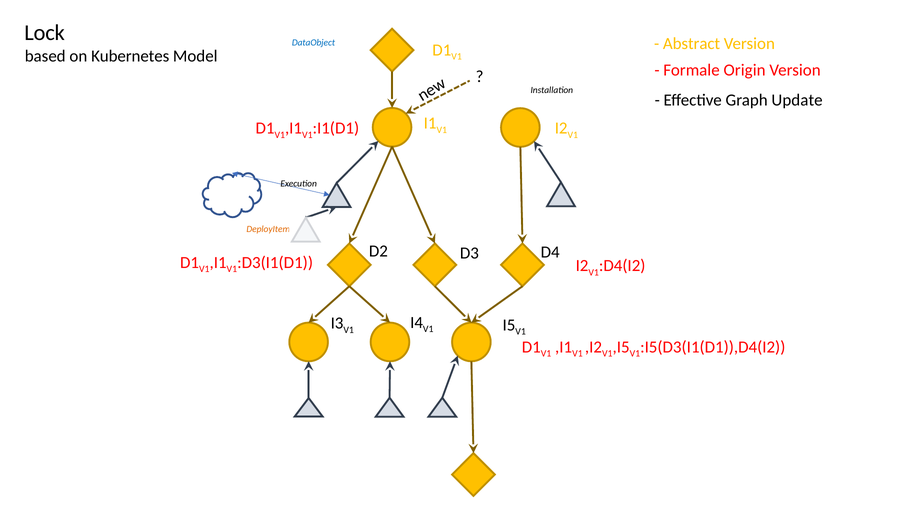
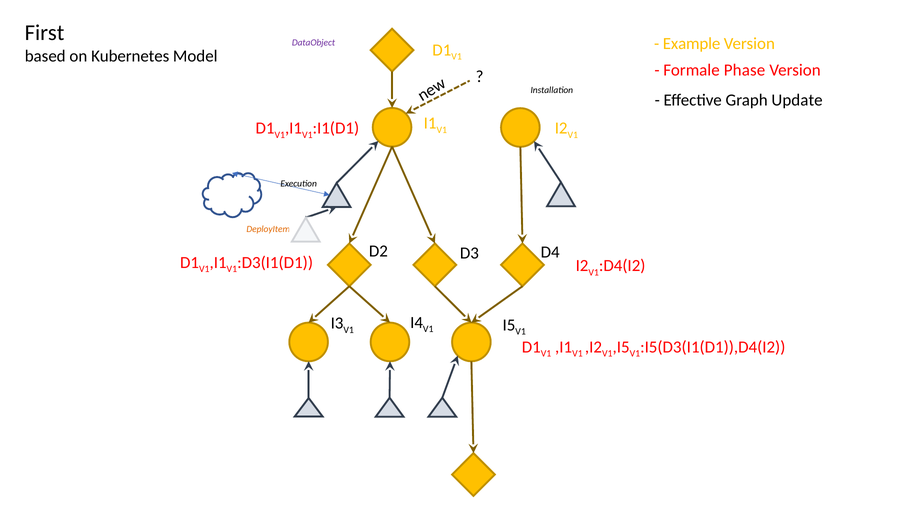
Lock: Lock -> First (45, 33)
Abstract: Abstract -> Example (692, 43)
DataObject colour: blue -> purple (313, 43)
Origin: Origin -> Phase (745, 70)
